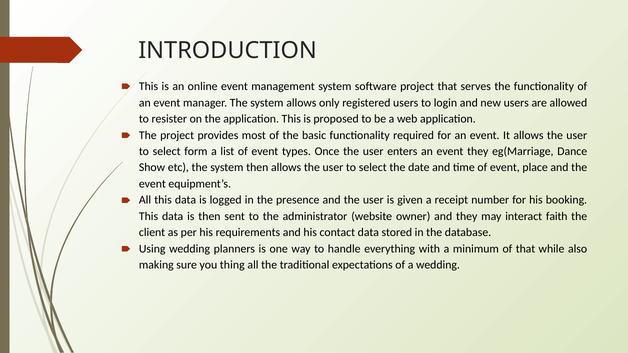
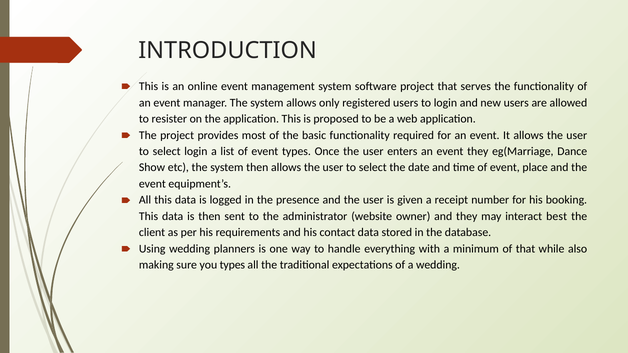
select form: form -> login (196, 151)
faith: faith -> best (557, 216)
you thing: thing -> types (232, 265)
